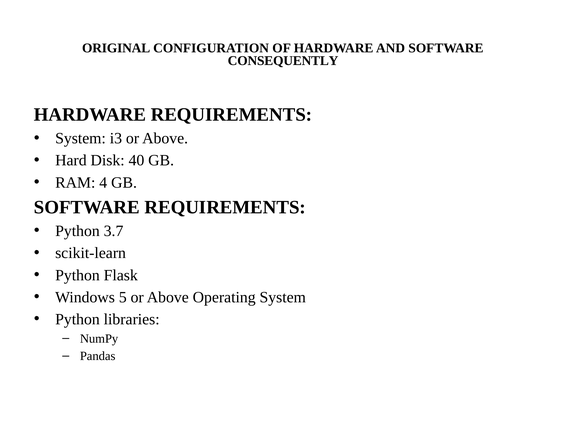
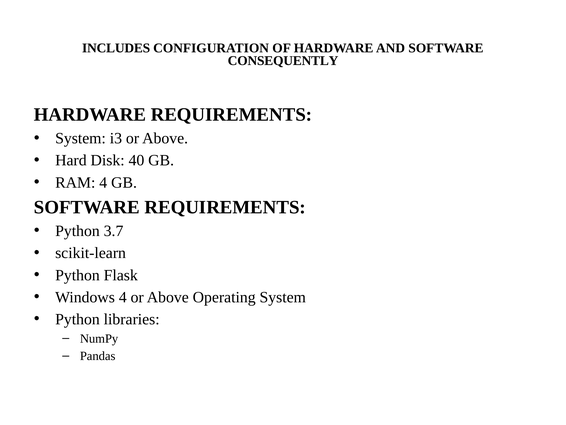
ORIGINAL: ORIGINAL -> INCLUDES (116, 48)
Windows 5: 5 -> 4 (123, 297)
